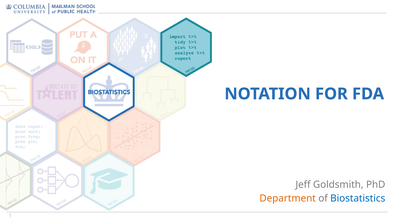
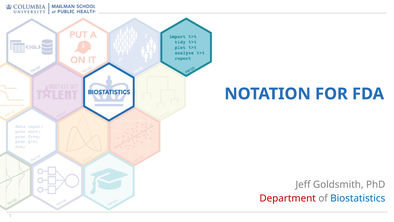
Department colour: orange -> red (288, 198)
